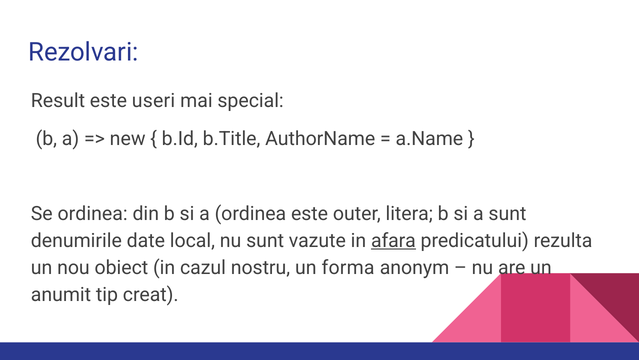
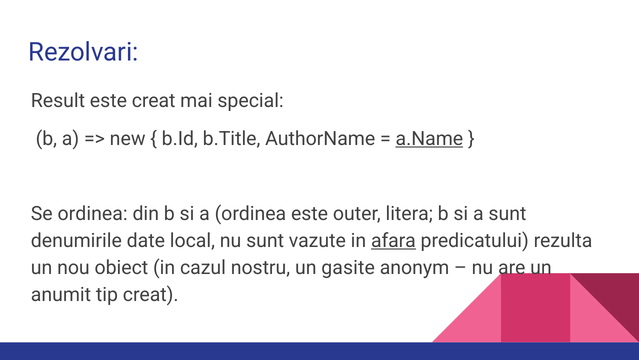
este useri: useri -> creat (154, 101)
a.Name underline: none -> present (429, 138)
forma: forma -> gasite (348, 267)
